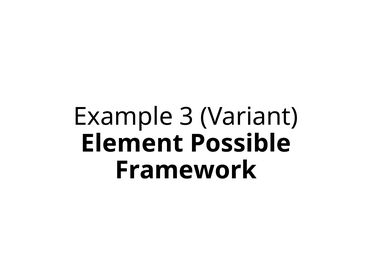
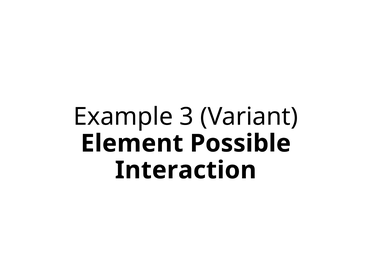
Framework: Framework -> Interaction (186, 170)
